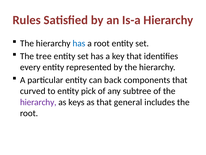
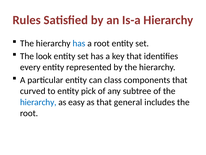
tree: tree -> look (44, 56)
back: back -> class (113, 80)
hierarchy colour: purple -> blue (38, 102)
keys: keys -> easy (77, 102)
